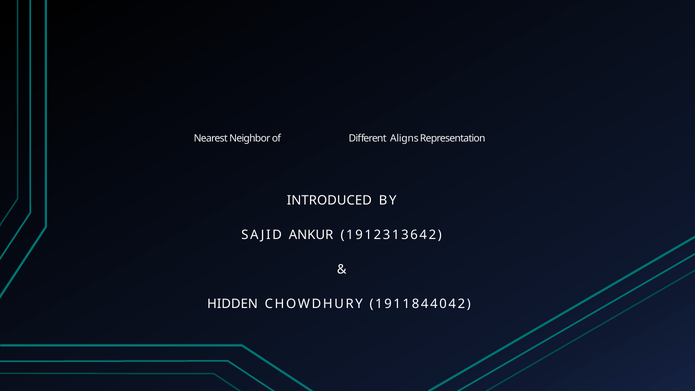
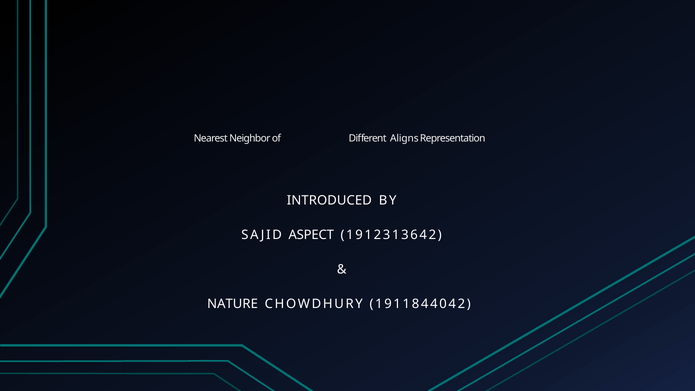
ANKUR: ANKUR -> ASPECT (311, 235)
HIDDEN: HIDDEN -> NATURE (233, 304)
